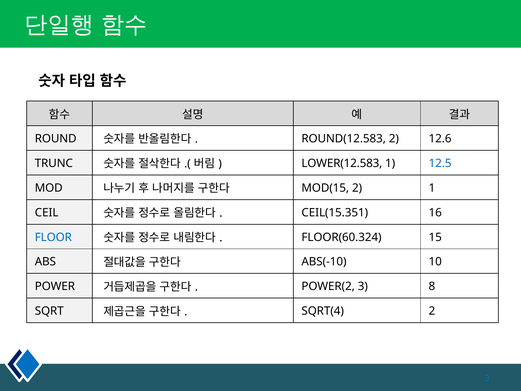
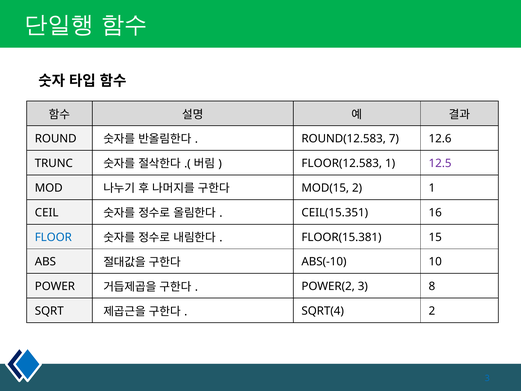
ROUND(12.583 2: 2 -> 7 (394, 139)
LOWER(12.583: LOWER(12.583 -> FLOOR(12.583 (342, 163)
12.5 colour: blue -> purple (440, 163)
FLOOR(60.324: FLOOR(60.324 -> FLOOR(15.381 (341, 237)
